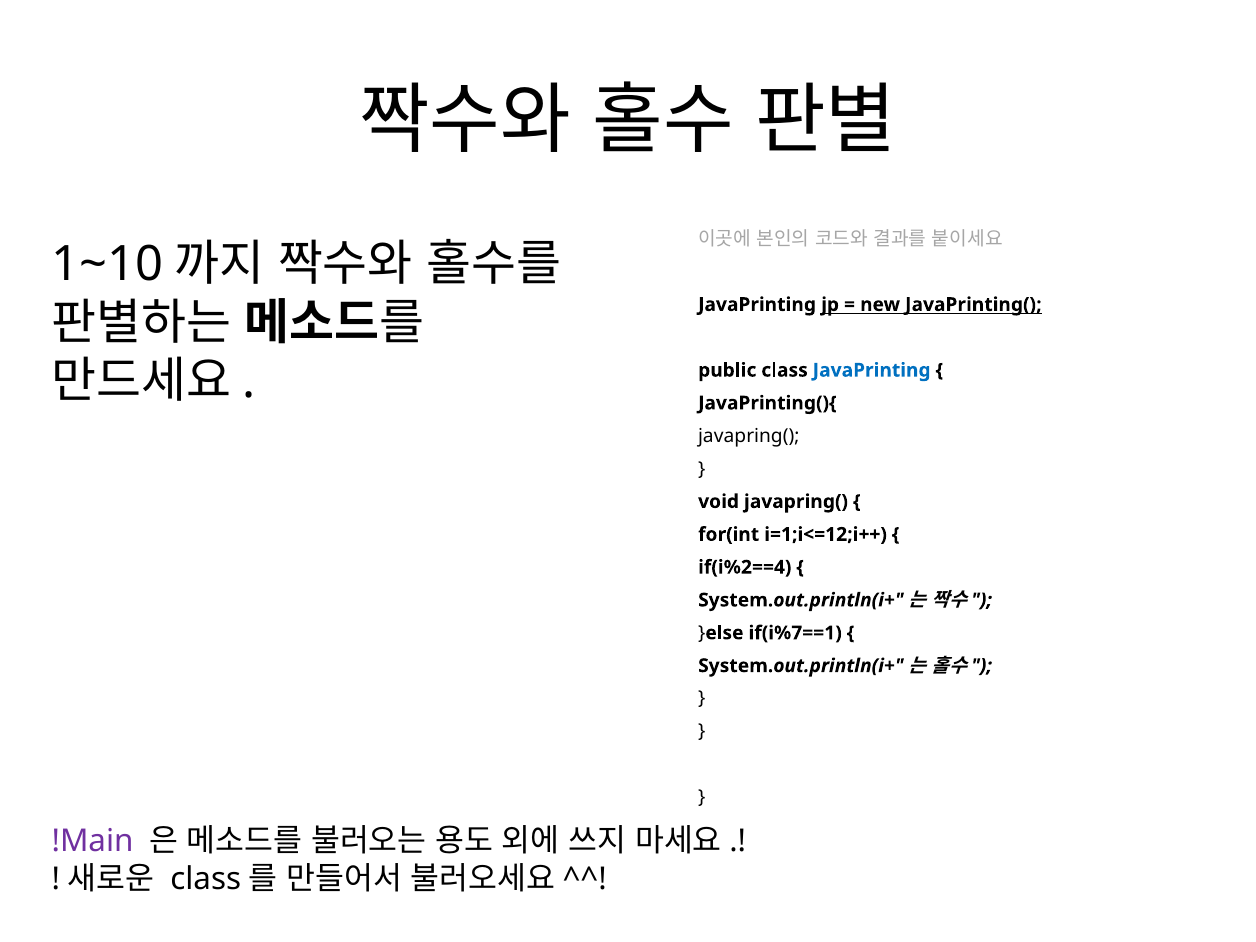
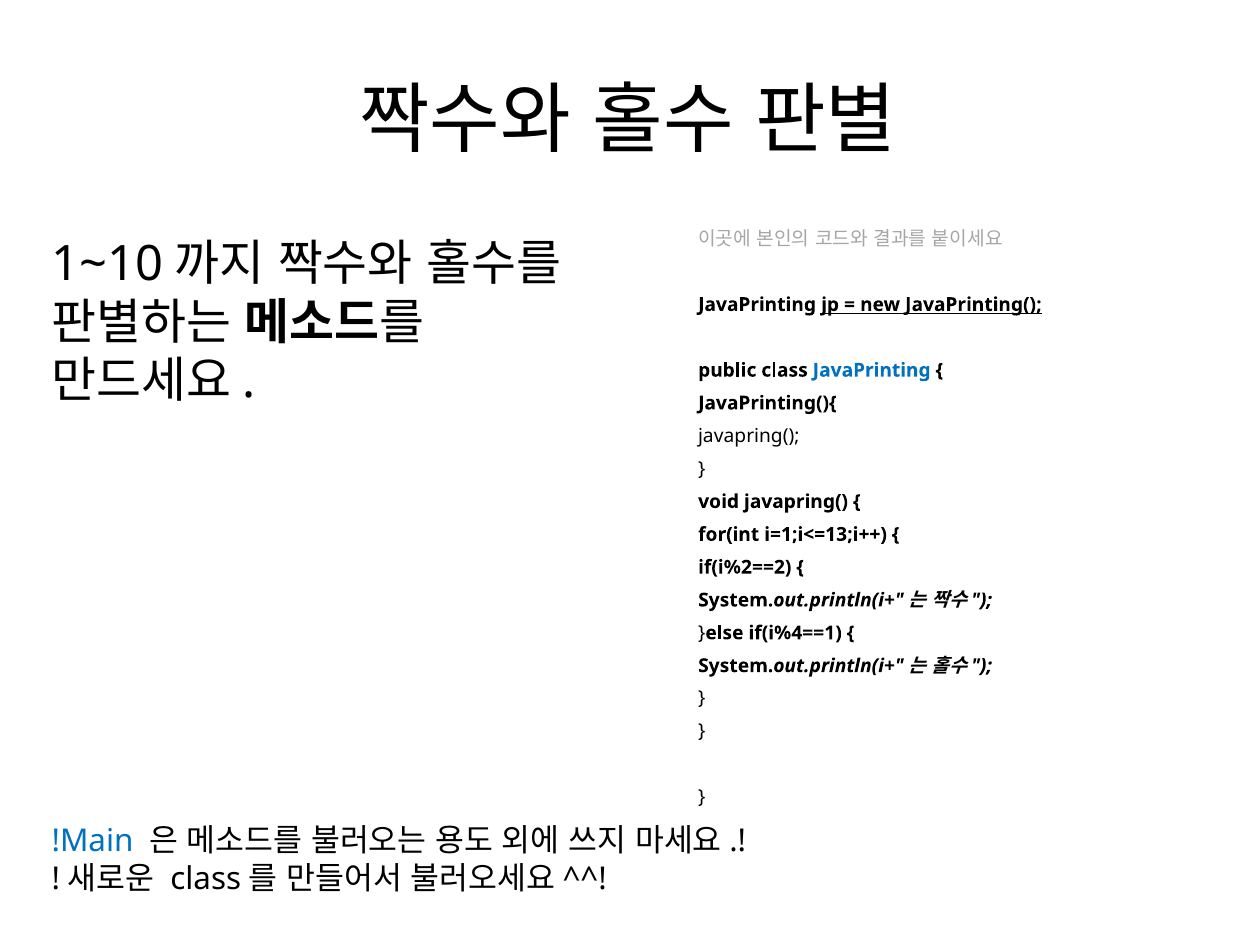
i=1;i<=12;i++: i=1;i<=12;i++ -> i=1;i<=13;i++ (826, 534)
if(i%2==4: if(i%2==4 -> if(i%2==2 (745, 567)
if(i%7==1: if(i%7==1 -> if(i%4==1 (795, 633)
!Main colour: purple -> blue (93, 842)
